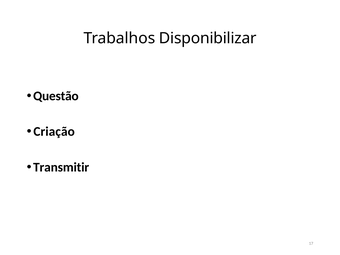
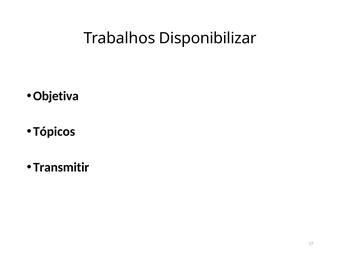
Questão: Questão -> Objetiva (56, 96)
Criação: Criação -> Tópicos (54, 132)
